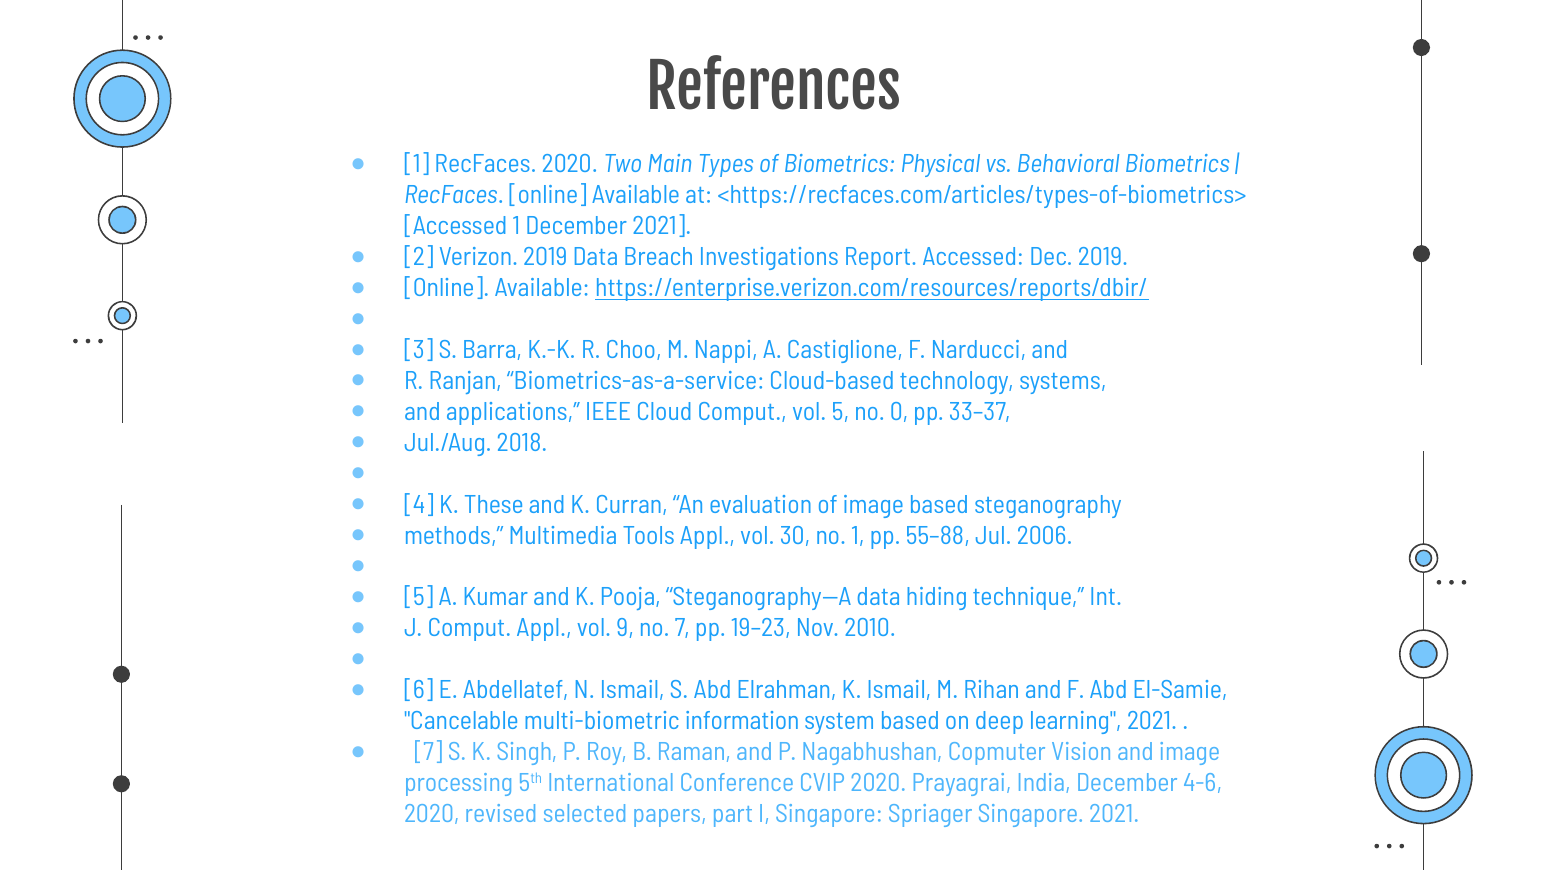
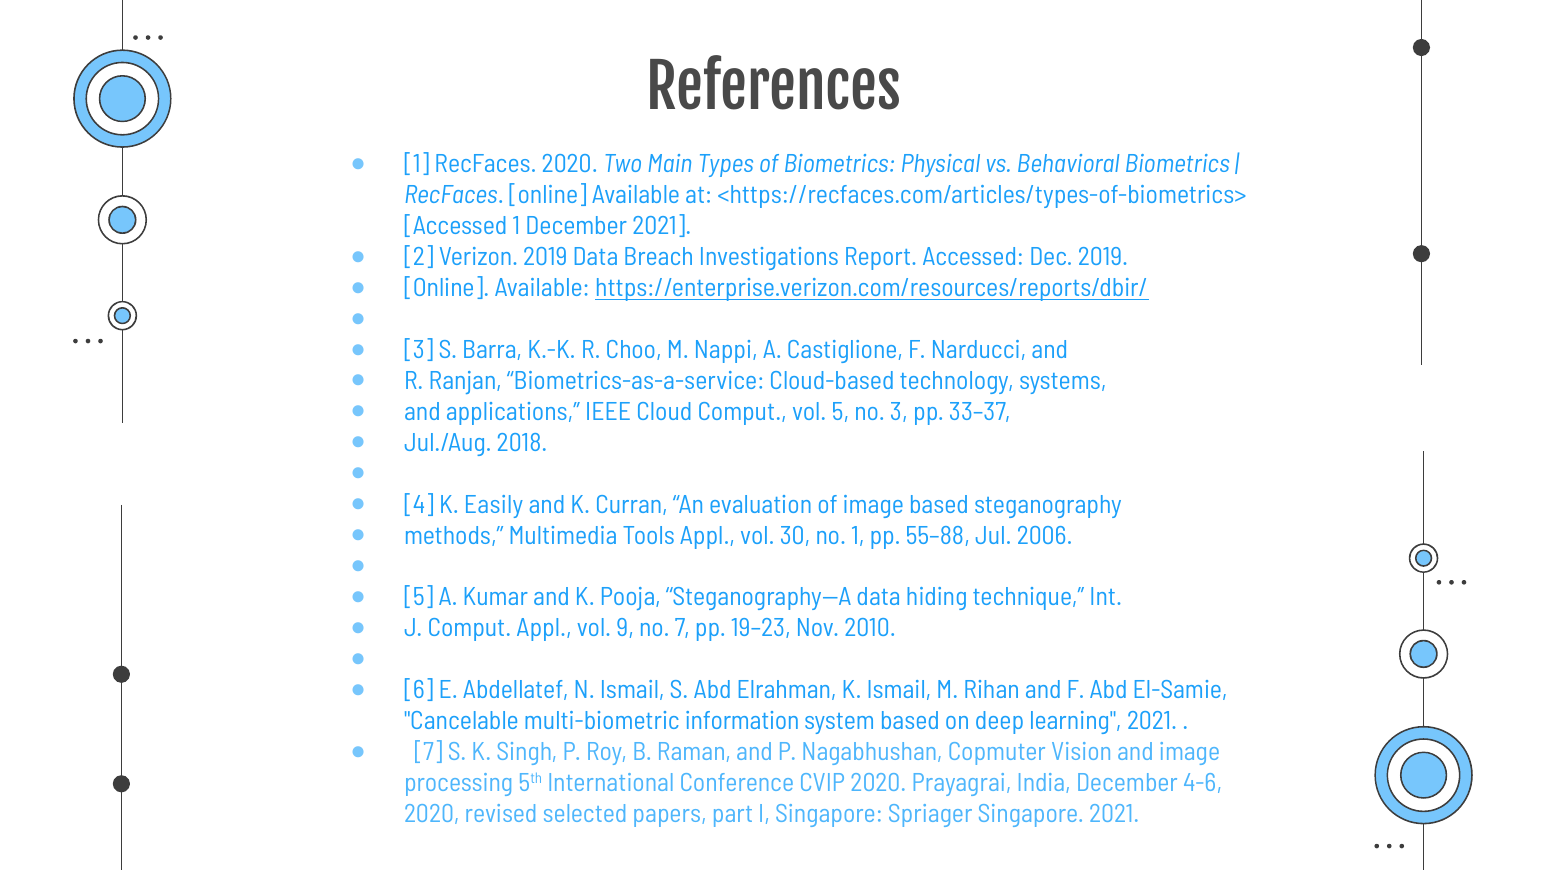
no 0: 0 -> 3 (899, 412)
These: These -> Easily (494, 504)
